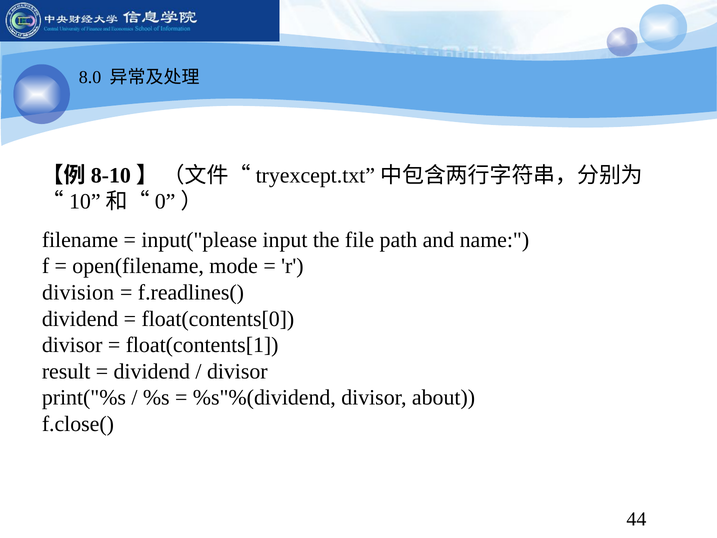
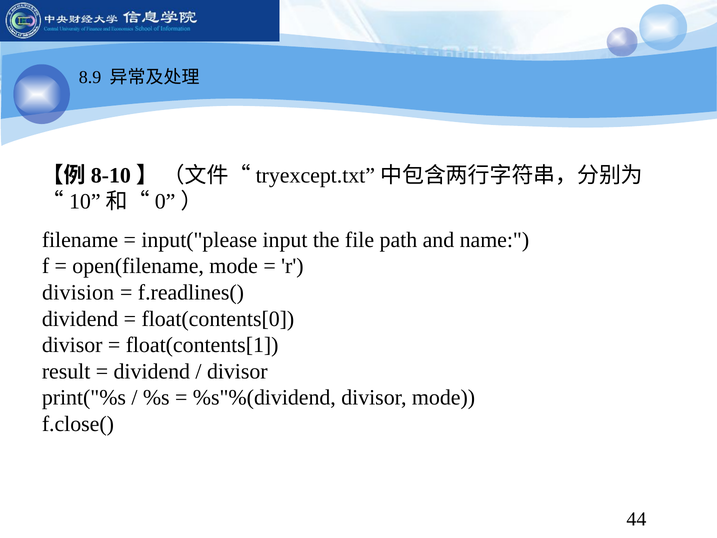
8.0: 8.0 -> 8.9 (90, 77)
divisor about: about -> mode (444, 398)
